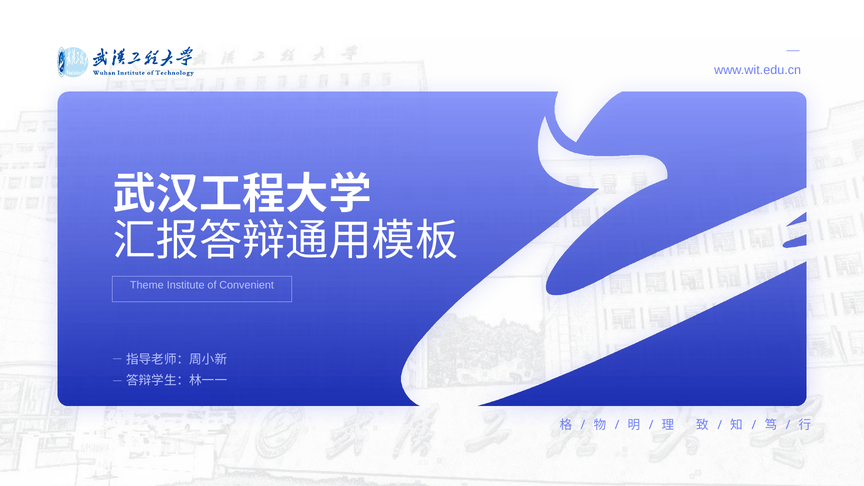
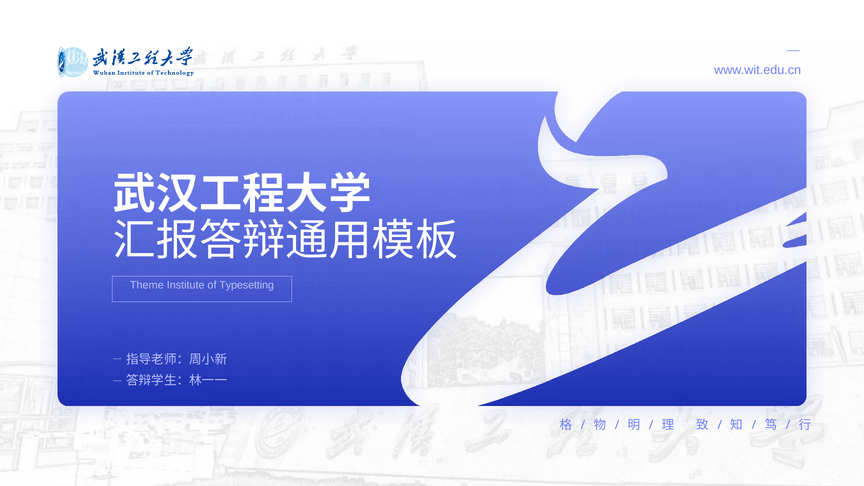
Convenient: Convenient -> Typesetting (247, 285)
